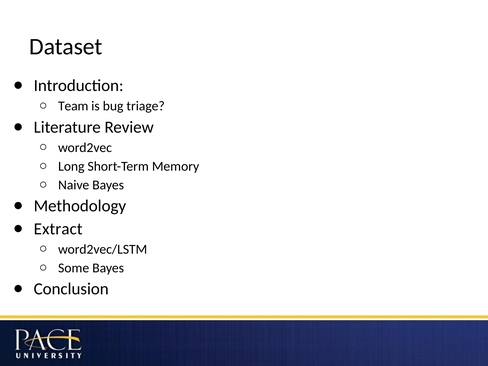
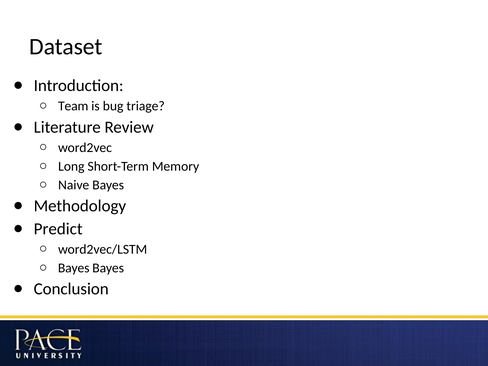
Extract: Extract -> Predict (58, 229)
Some: Some -> Bayes (74, 268)
